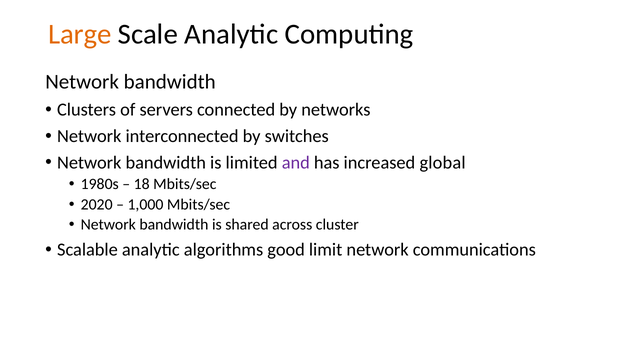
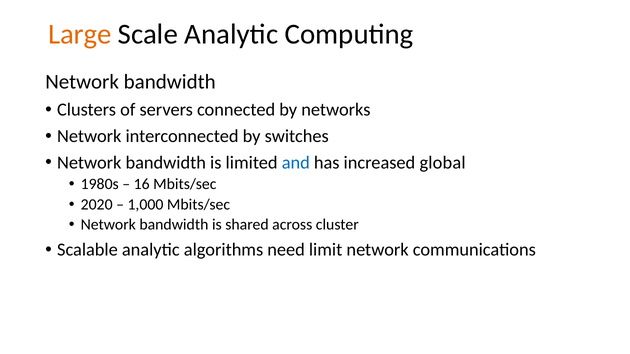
and colour: purple -> blue (296, 163)
18: 18 -> 16 (142, 184)
good: good -> need (286, 250)
